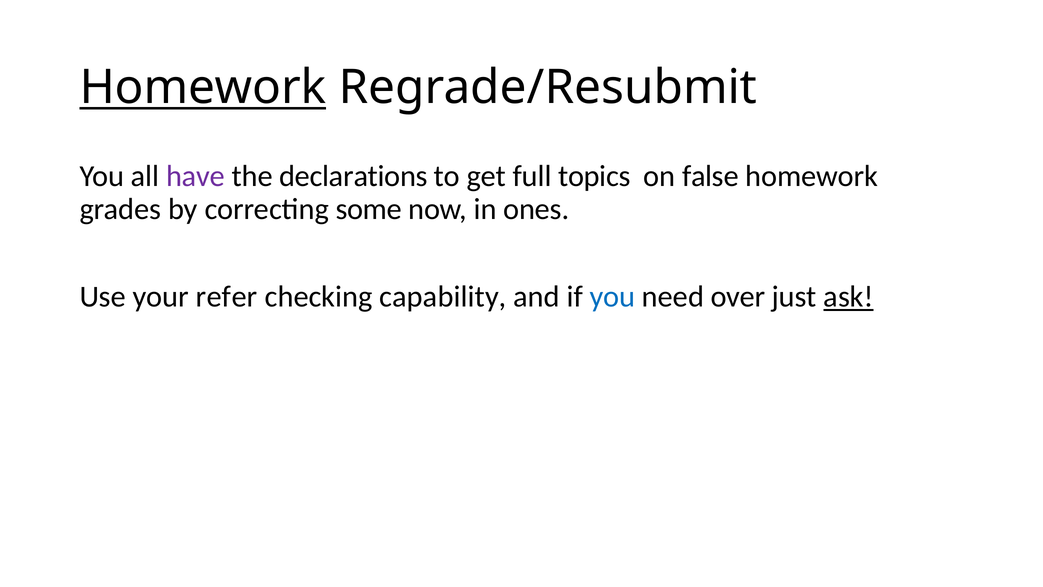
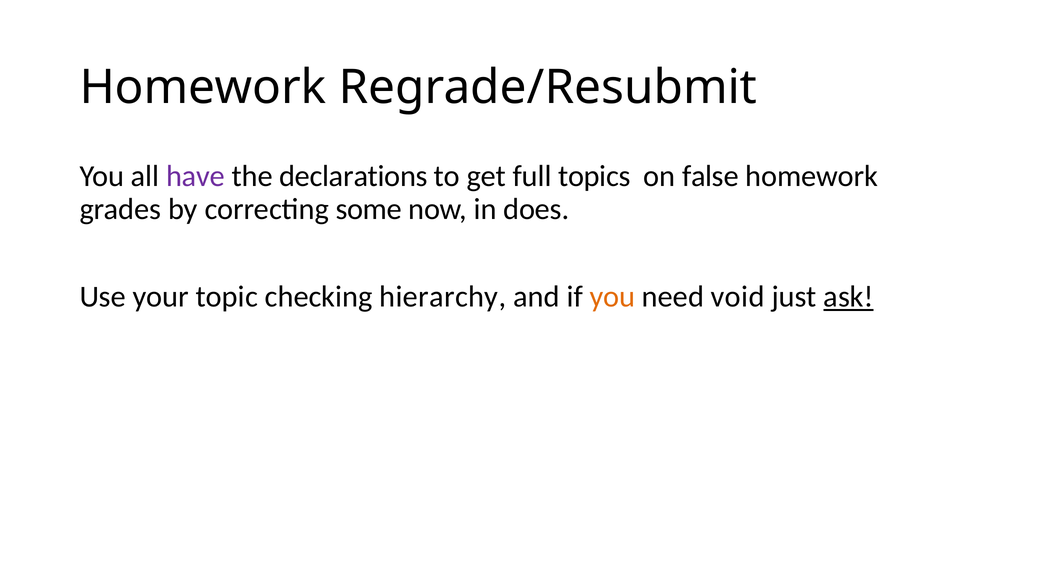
Homework underline: present -> none (203, 88)
ones: ones -> does (536, 209)
refer: refer -> topic (227, 297)
capability: capability -> hierarchy (443, 297)
you colour: blue -> orange (612, 297)
over: over -> void (738, 297)
